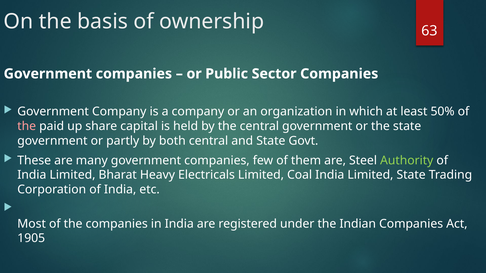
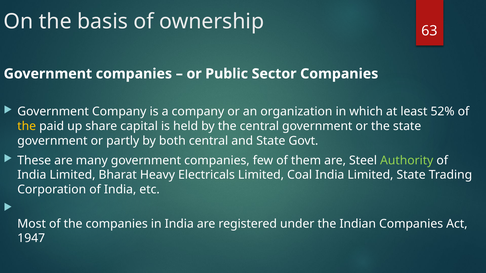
50%: 50% -> 52% (443, 112)
the colour: pink -> yellow (27, 126)
1905: 1905 -> 1947 (31, 239)
